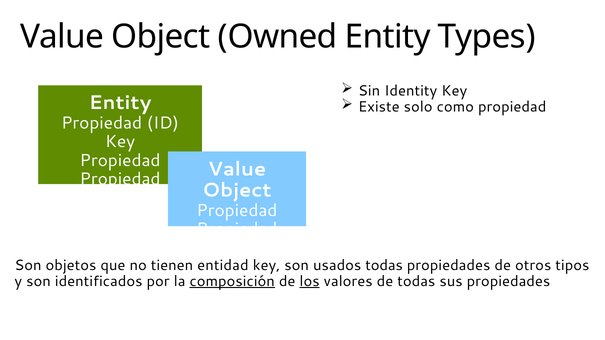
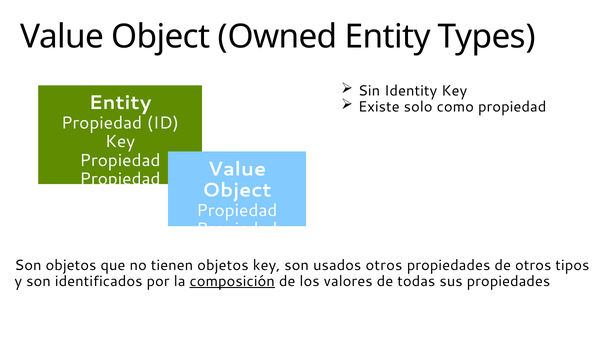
tienen entidad: entidad -> objetos (223, 265)
usados todas: todas -> otros (384, 265)
los underline: present -> none (310, 281)
